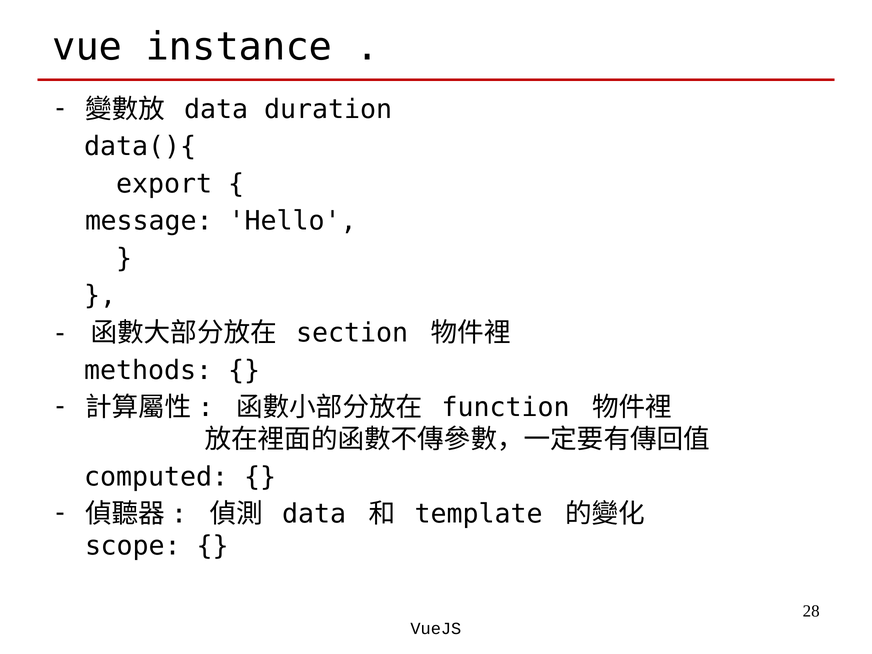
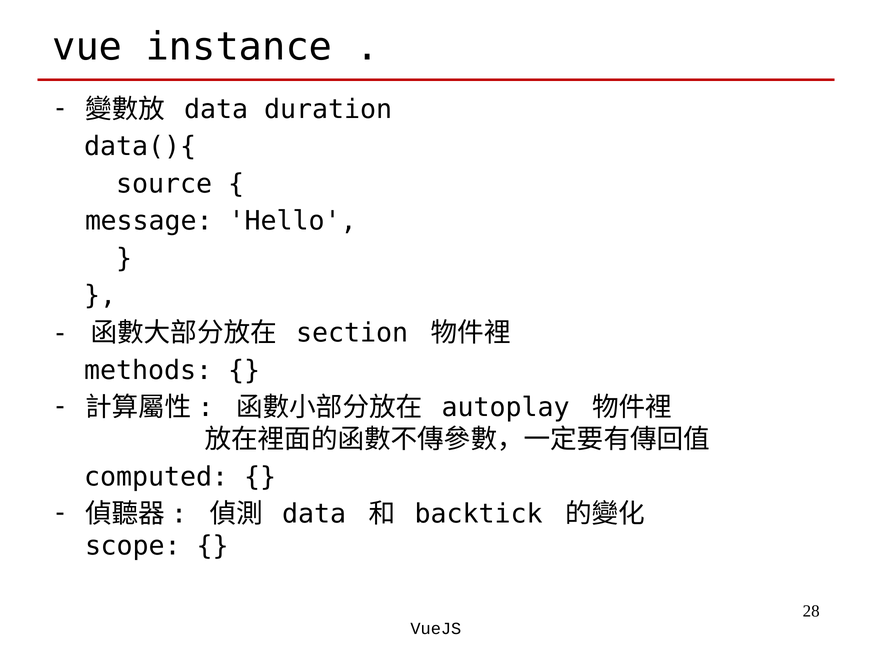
export: export -> source (164, 184)
function: function -> autoplay (506, 408)
template: template -> backtick (479, 514)
